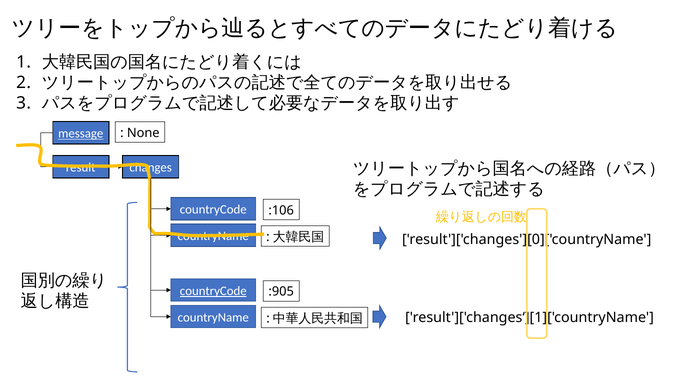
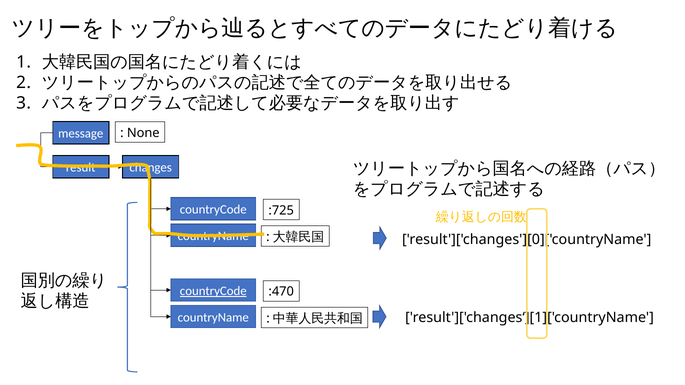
message underline: present -> none (81, 134)
:106: :106 -> :725 (281, 211)
:905: :905 -> :470 (281, 292)
